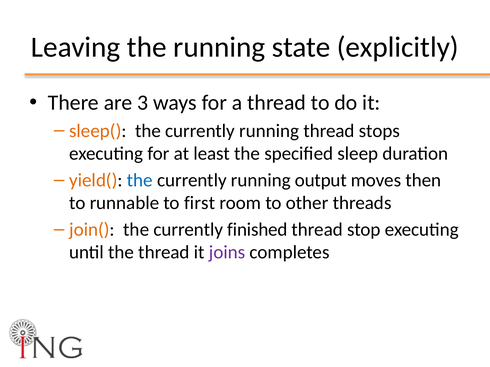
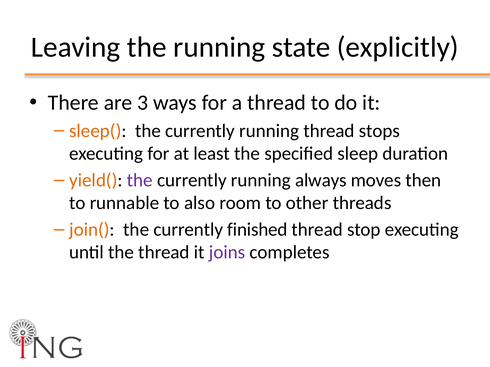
the colour: blue -> purple (140, 180)
output: output -> always (321, 180)
first: first -> also (200, 203)
